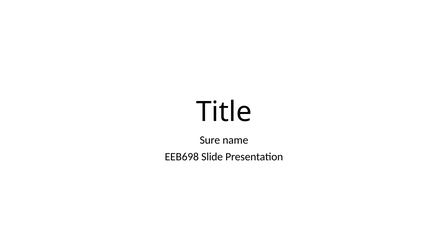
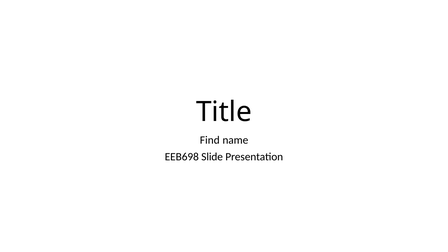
Sure: Sure -> Find (210, 140)
